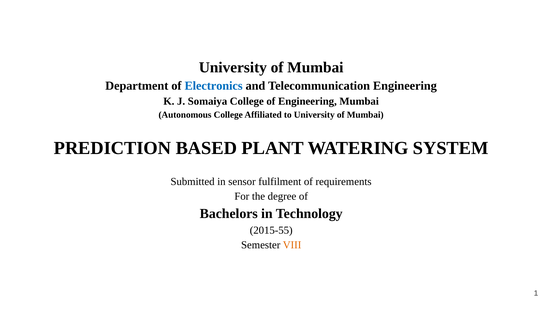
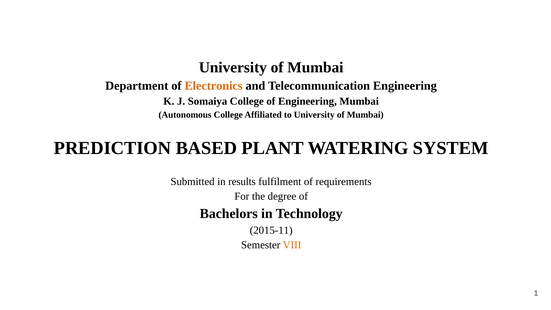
Electronics colour: blue -> orange (214, 86)
sensor: sensor -> results (242, 182)
2015-55: 2015-55 -> 2015-11 (271, 230)
